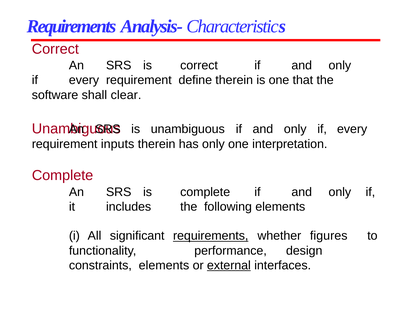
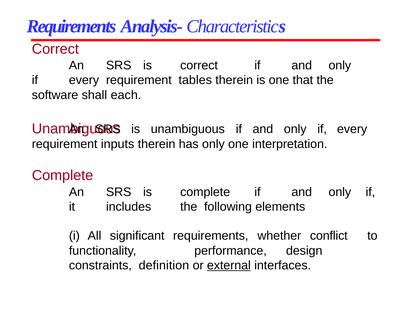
define: define -> tables (195, 80)
clear: clear -> each (126, 95)
requirements underline: present -> none (211, 236)
figures: figures -> conflict (329, 236)
constraints elements: elements -> definition (164, 265)
